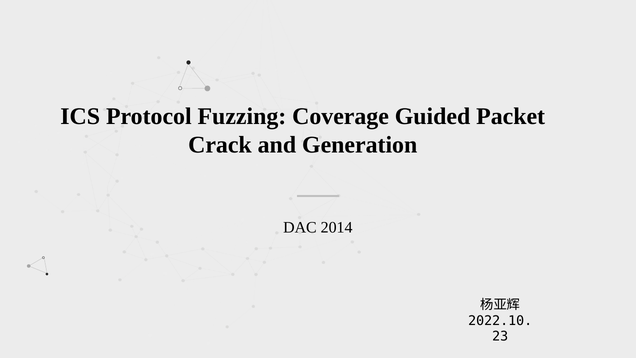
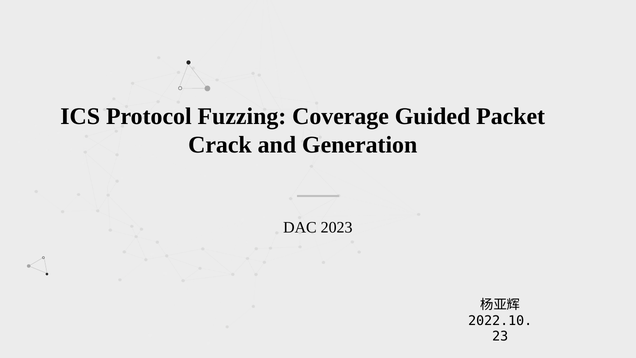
2014: 2014 -> 2023 (337, 227)
